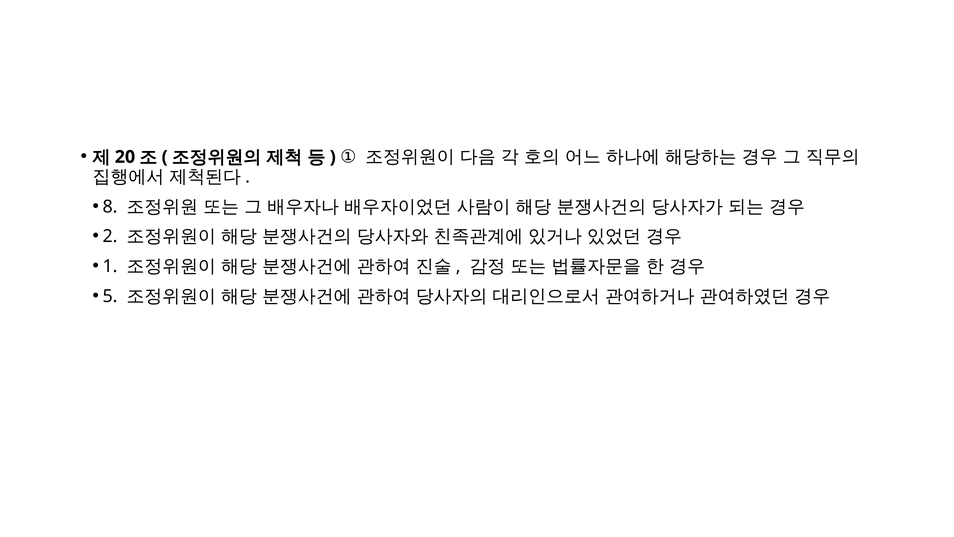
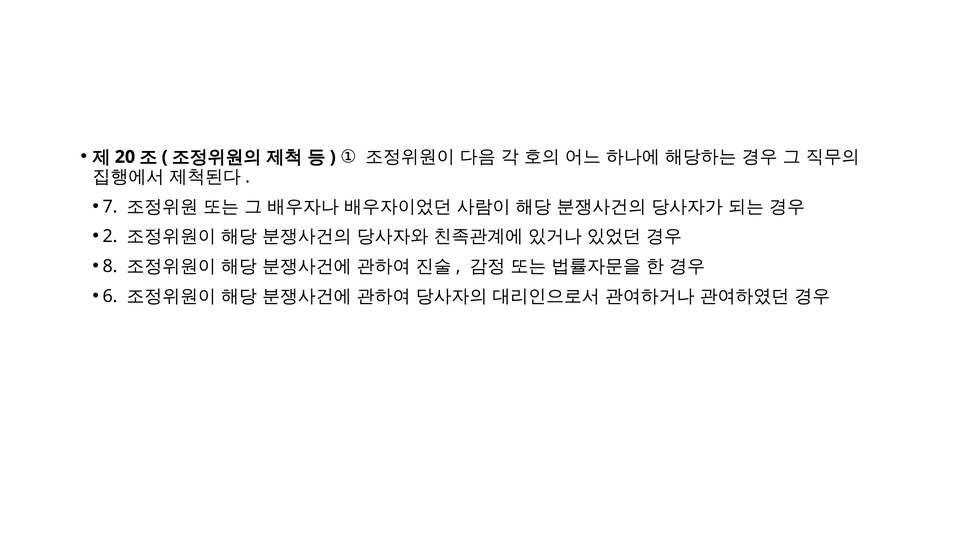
8: 8 -> 7 (110, 207)
1: 1 -> 8 (110, 266)
5: 5 -> 6 (110, 296)
